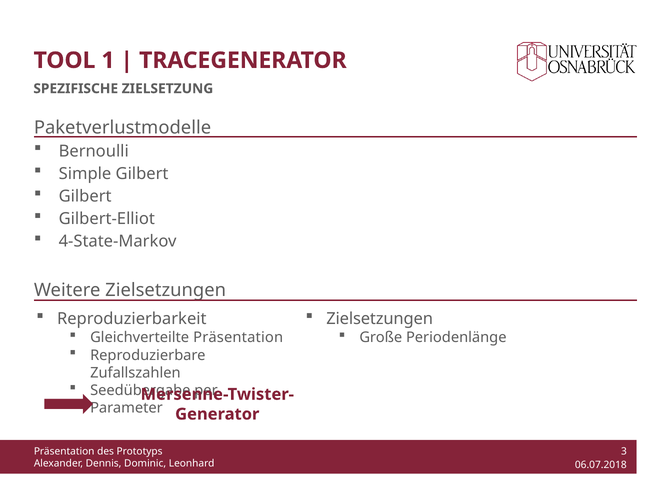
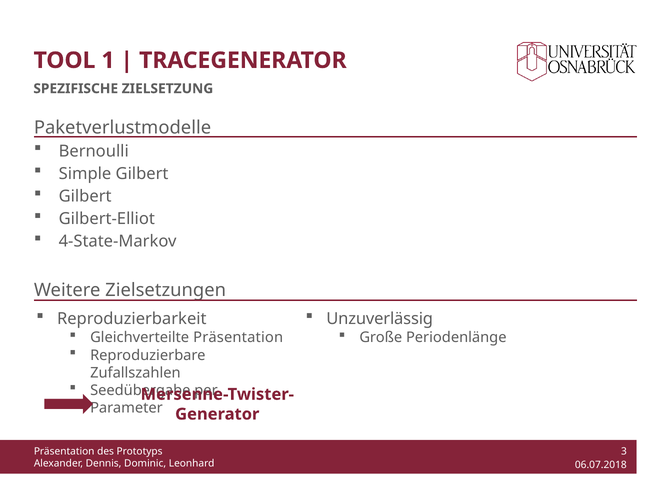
Zielsetzungen: Zielsetzungen -> Unzuverlässig (380, 319)
